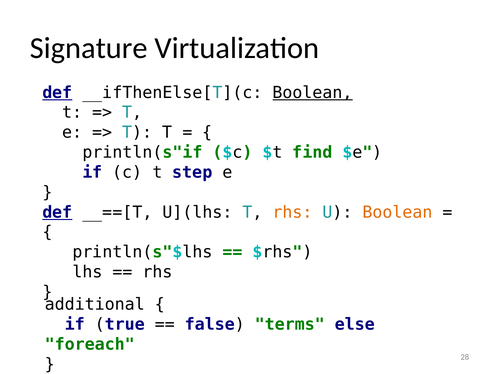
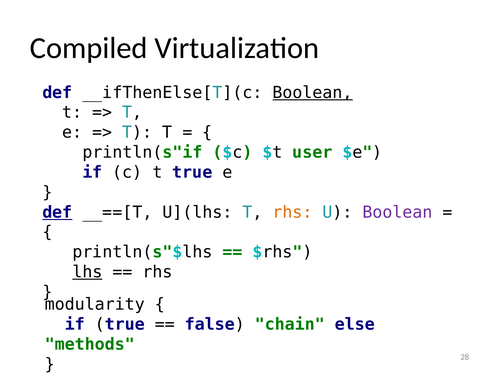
Signature: Signature -> Compiled (89, 48)
def underline: present -> none (57, 93)
find: find -> user (312, 152)
t step: step -> true (192, 172)
Boolean colour: orange -> purple (398, 212)
lhs underline: none -> present (87, 272)
additional: additional -> modularity (95, 305)
terms: terms -> chain (290, 325)
foreach: foreach -> methods (90, 345)
